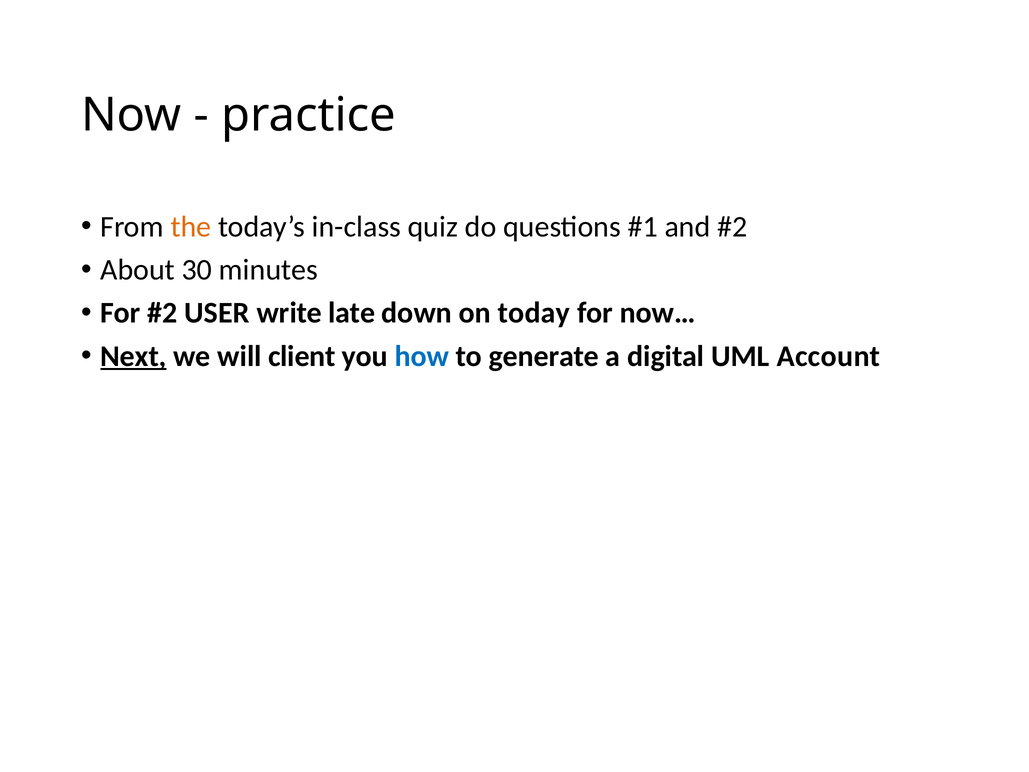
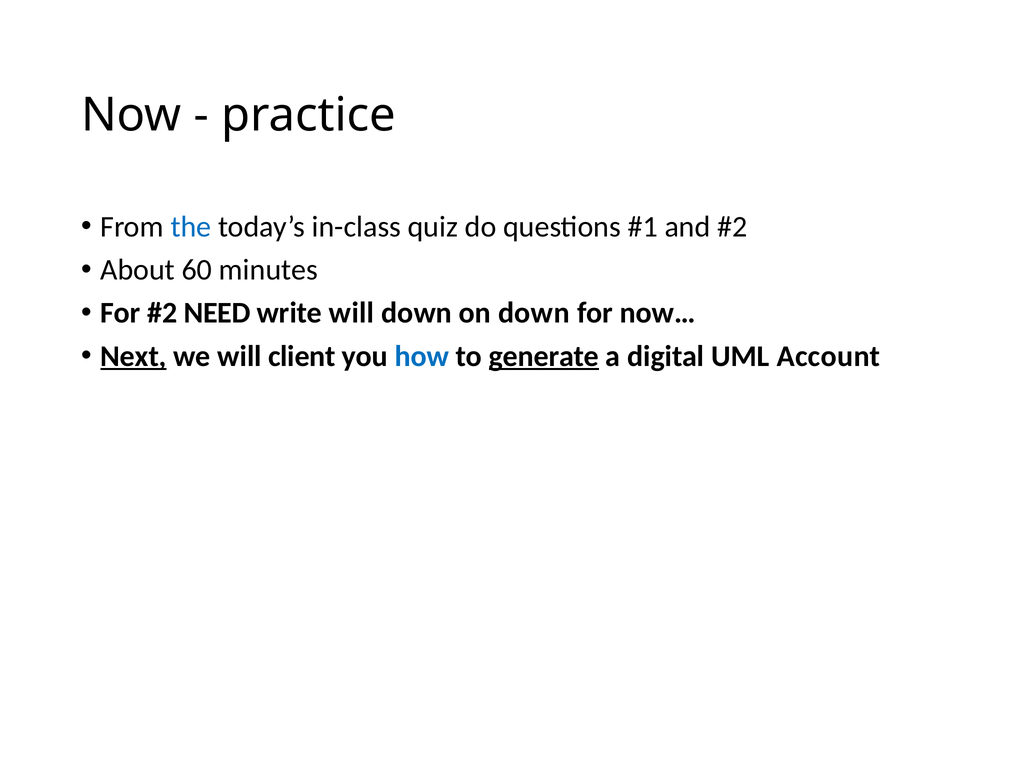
the colour: orange -> blue (191, 227)
30: 30 -> 60 (197, 270)
USER: USER -> NEED (217, 313)
write late: late -> will (352, 313)
on today: today -> down (534, 313)
generate underline: none -> present (544, 356)
